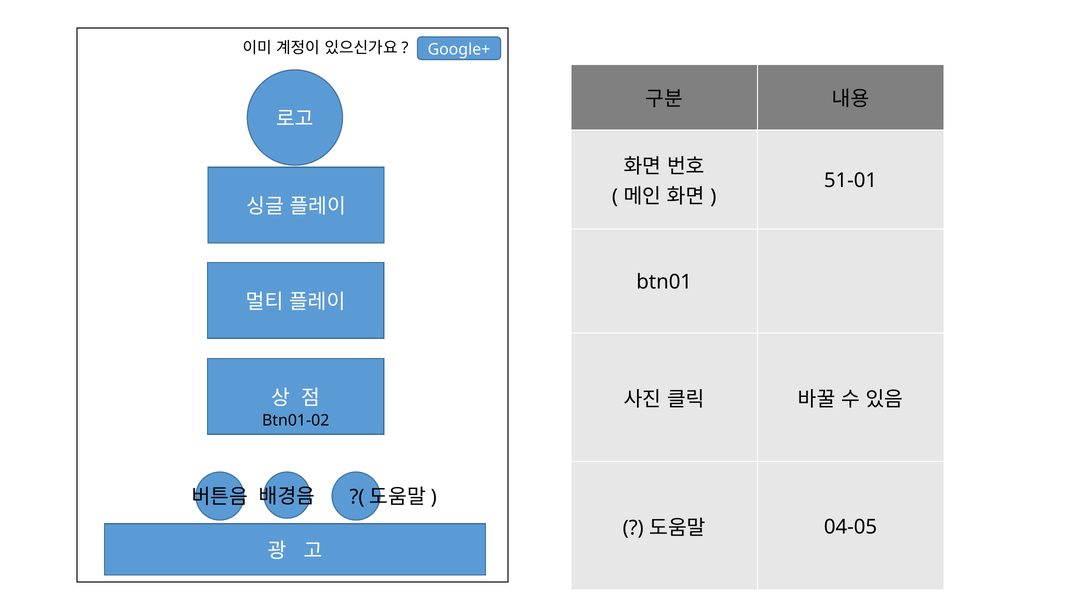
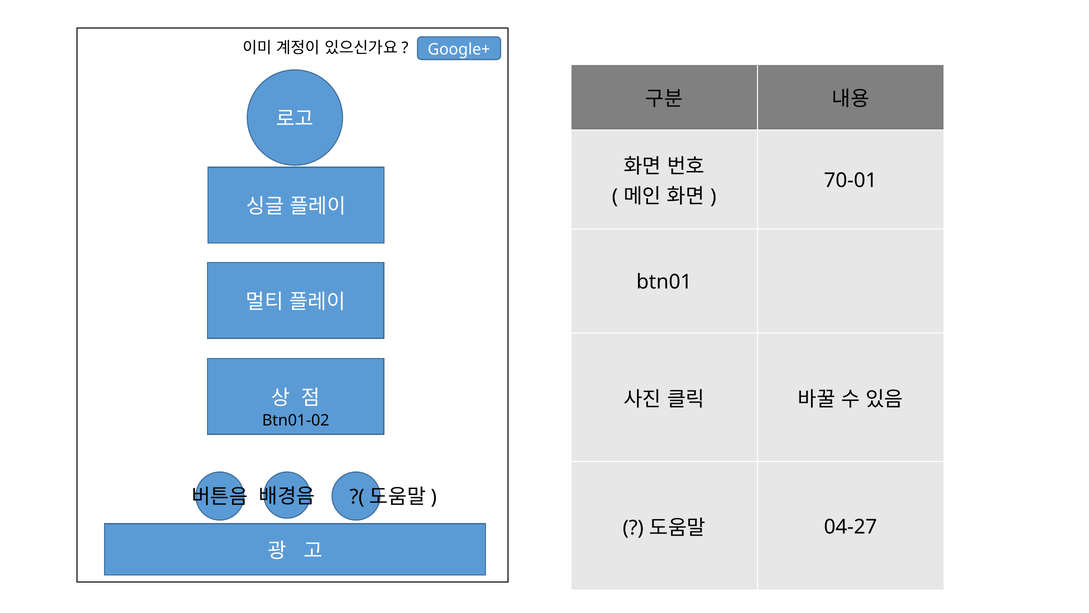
51-01: 51-01 -> 70-01 (851, 180)
04-05: 04-05 -> 04-27 (851, 527)
